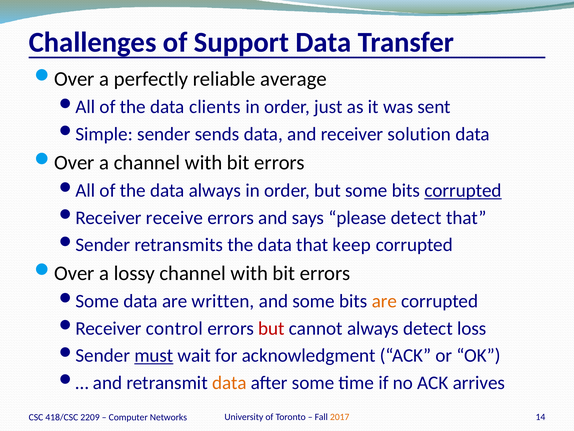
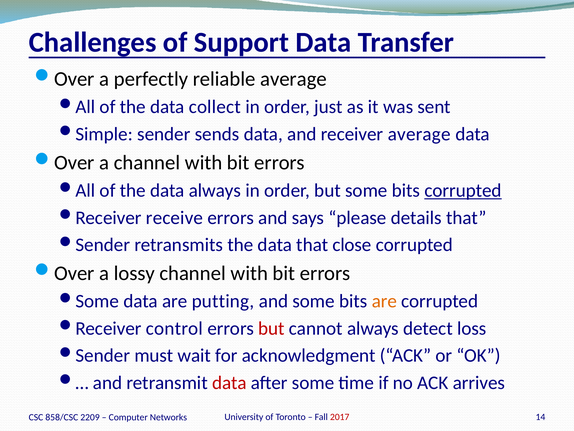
clients: clients -> collect (215, 107)
receiver solution: solution -> average (419, 134)
please detect: detect -> details (416, 217)
keep: keep -> close (352, 245)
written: written -> putting (223, 301)
must underline: present -> none (154, 355)
data colour: orange -> red (229, 382)
2017 colour: orange -> red (340, 417)
418/CSC: 418/CSC -> 858/CSC (62, 417)
